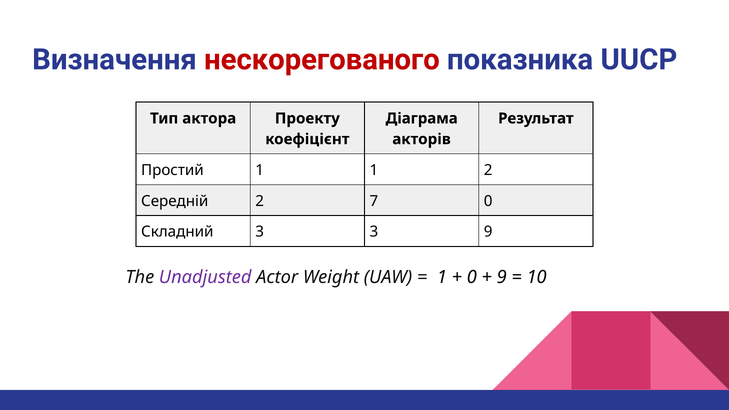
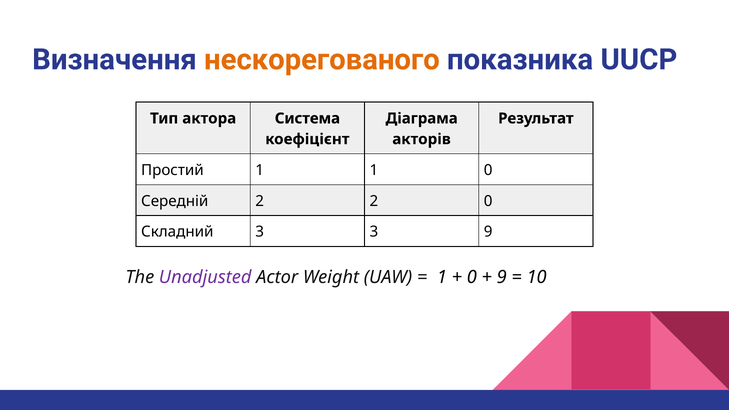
нескорегованого colour: red -> orange (322, 60)
Проекту: Проекту -> Система (307, 118)
1 2: 2 -> 0 (488, 170)
2 7: 7 -> 2 (374, 201)
